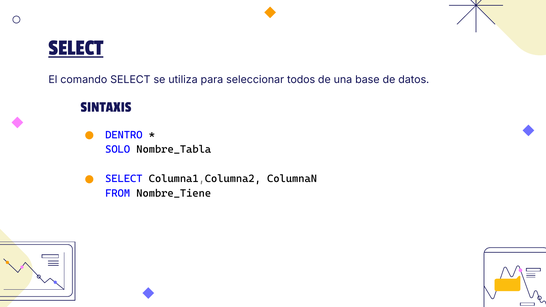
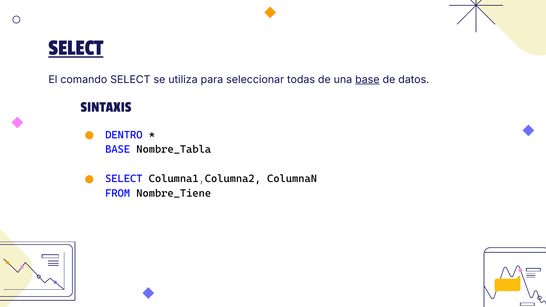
todos: todos -> todas (301, 80)
base underline: none -> present (367, 80)
SOLO: SOLO -> BASE (118, 150)
